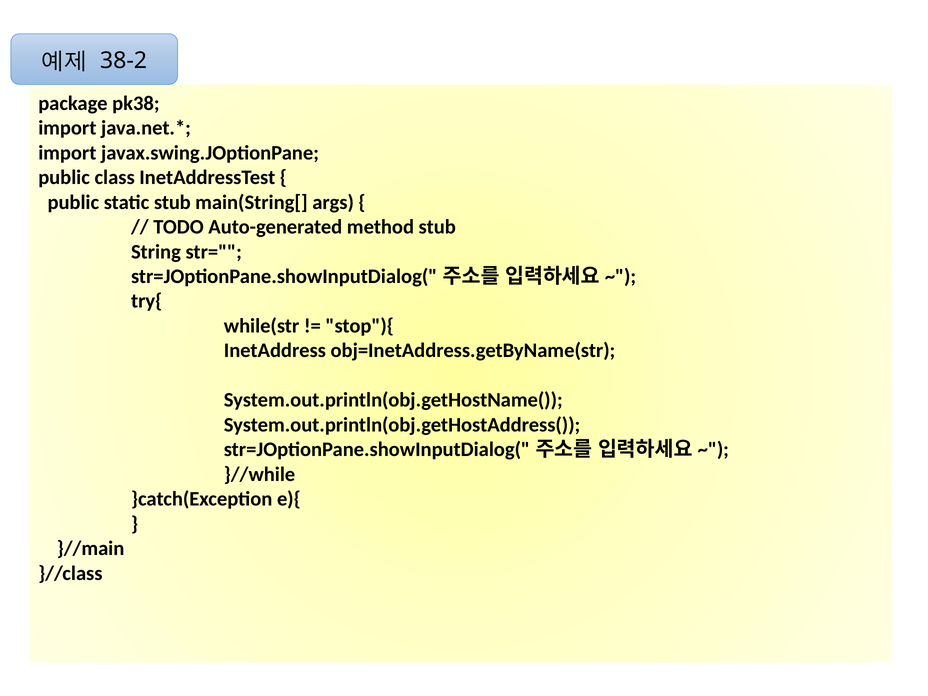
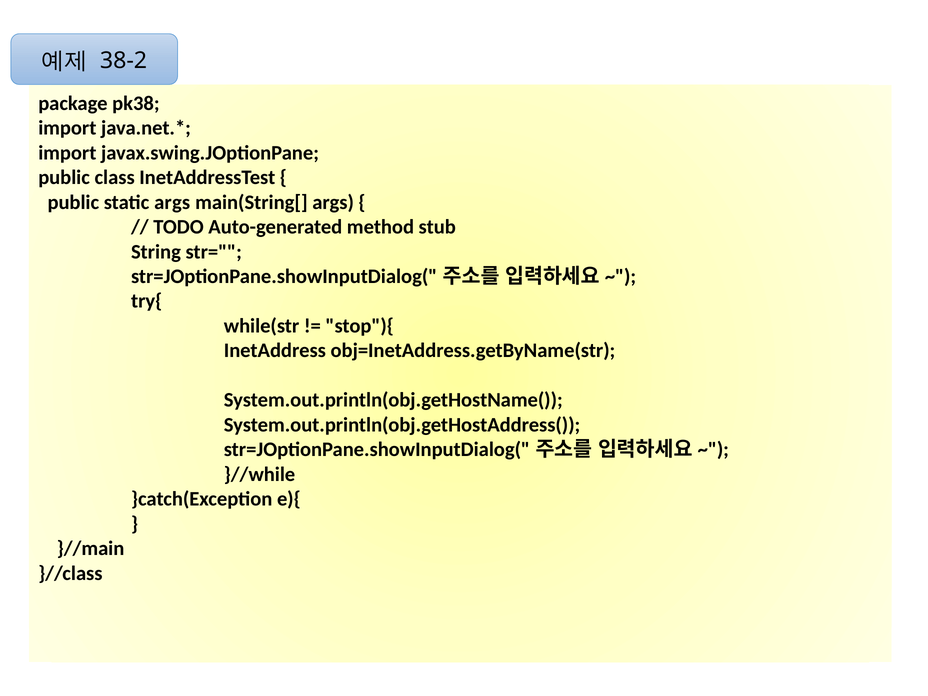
static stub: stub -> args (172, 202)
